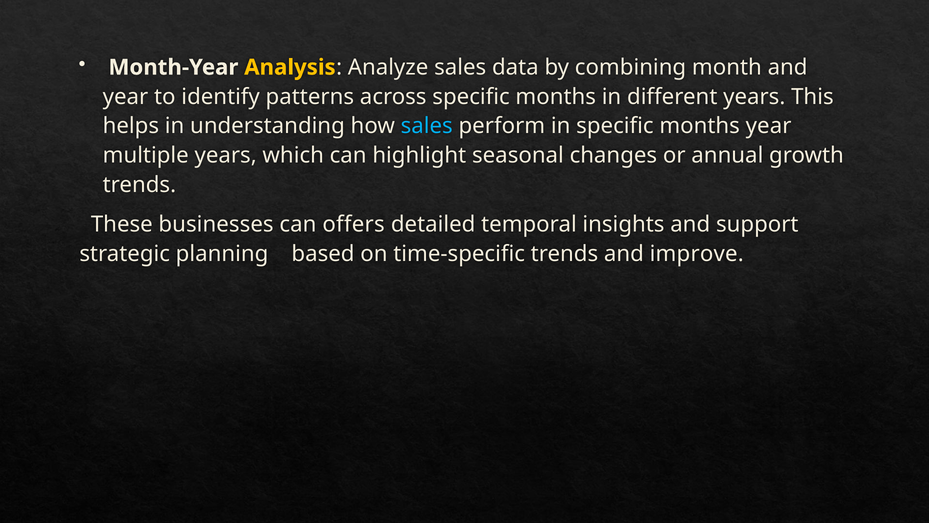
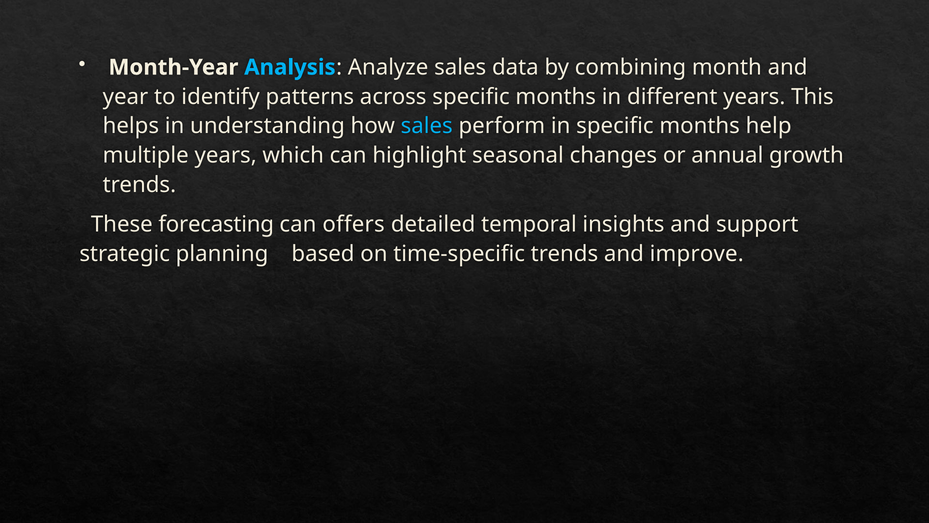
Analysis colour: yellow -> light blue (290, 67)
months year: year -> help (769, 126)
businesses: businesses -> forecasting (216, 224)
